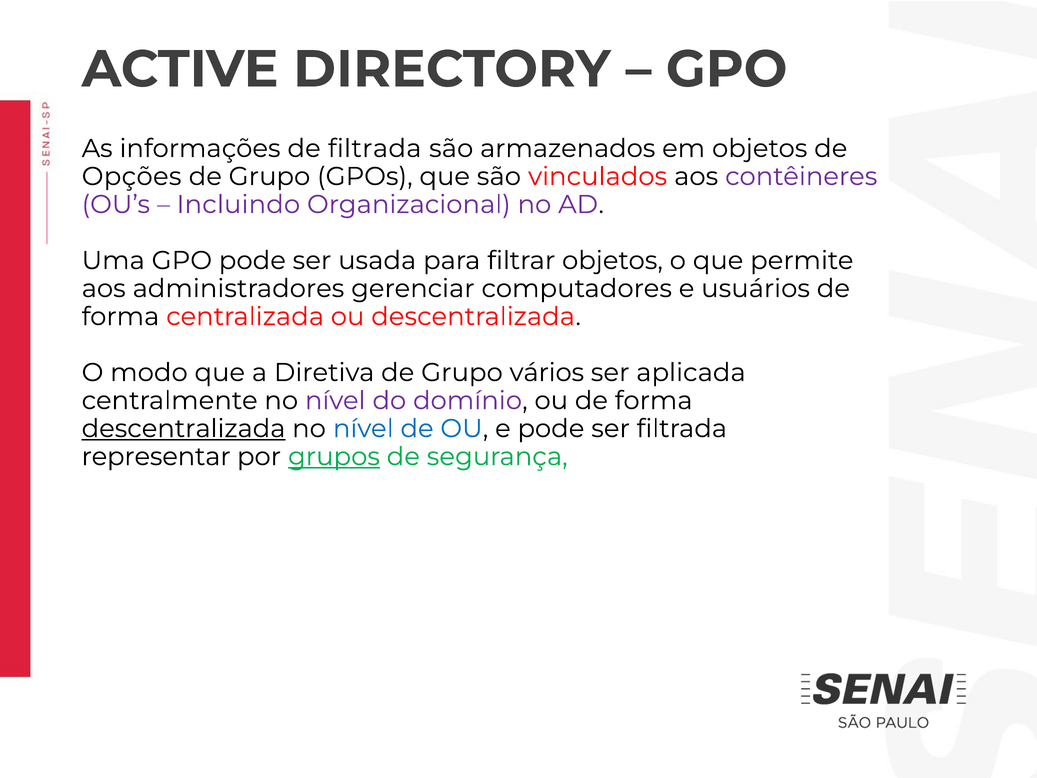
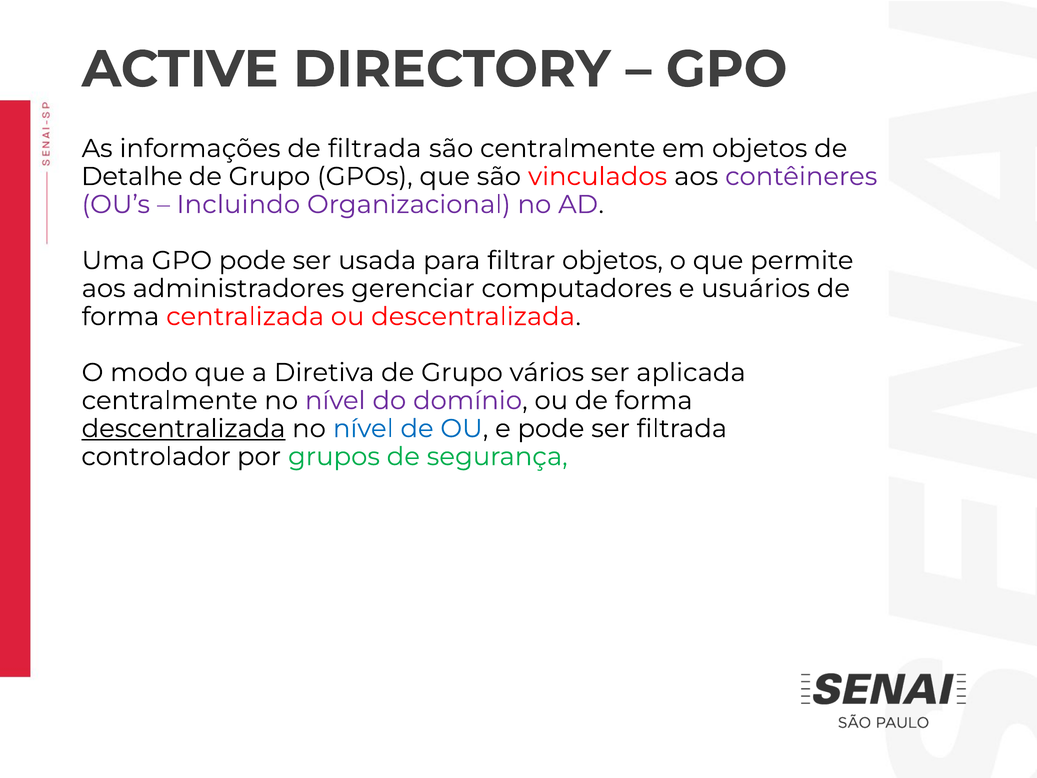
são armazenados: armazenados -> centralmente (568, 148)
Opções: Opções -> Detalhe (132, 176)
representar: representar -> controlador (156, 456)
grupos underline: present -> none (334, 456)
